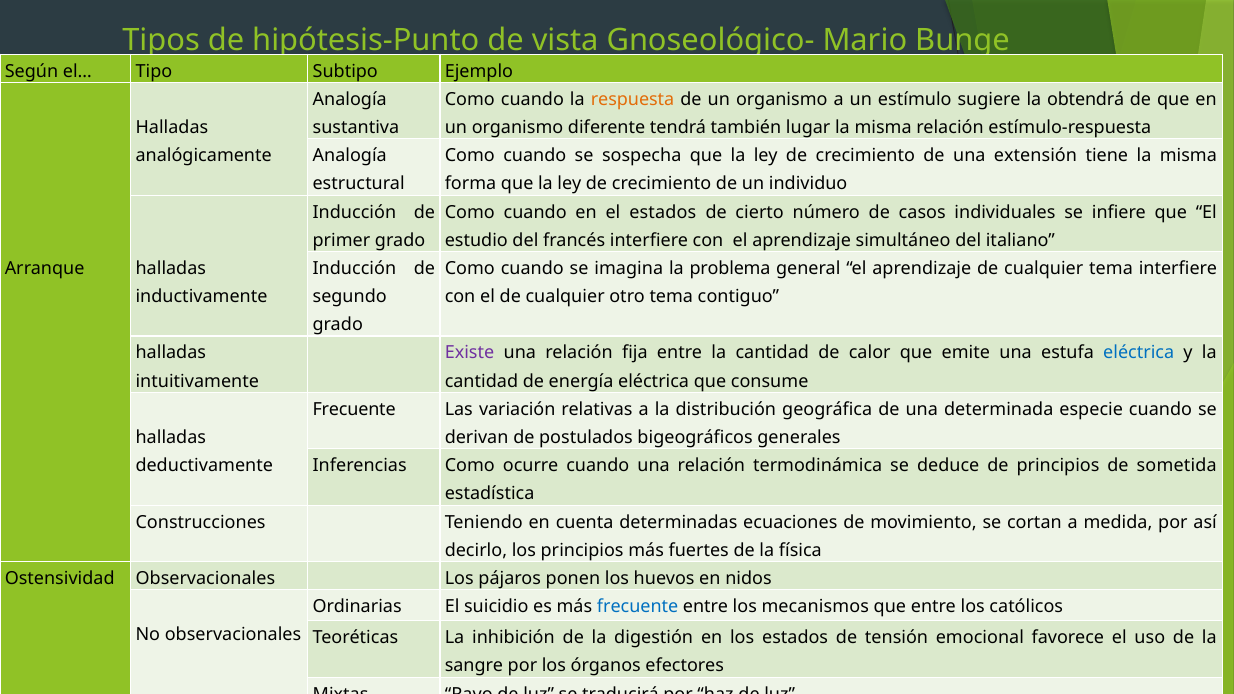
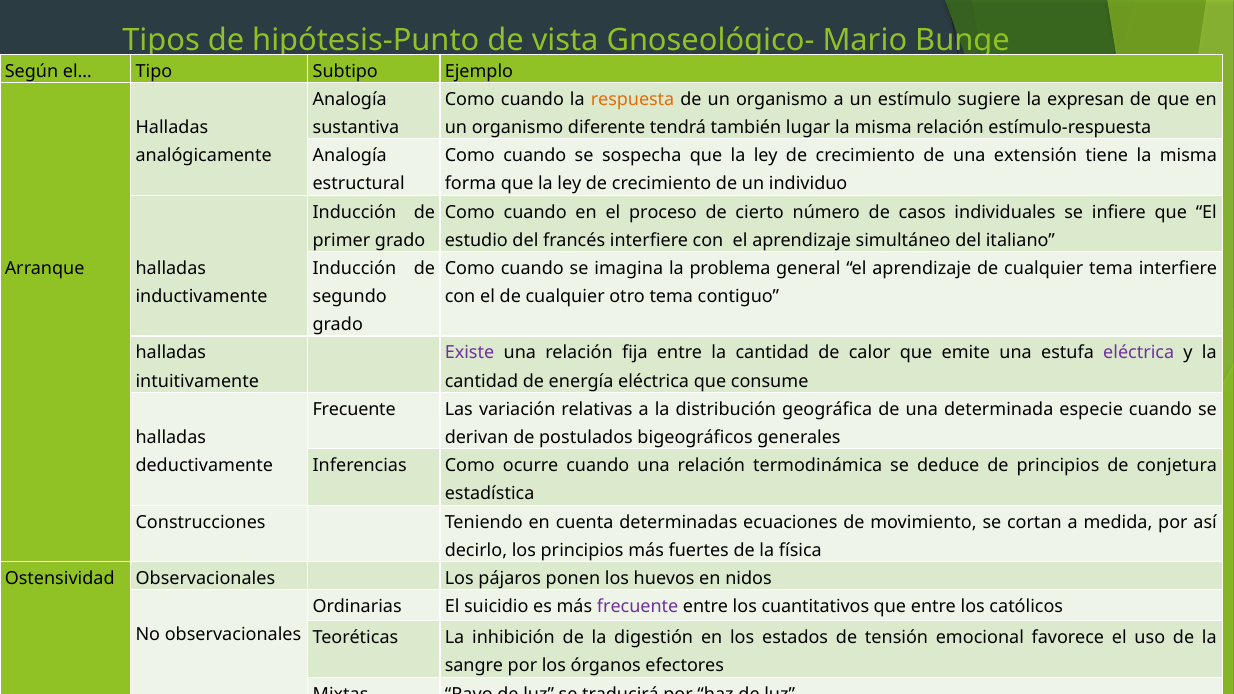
obtendrá: obtendrá -> expresan (1086, 99)
el estados: estados -> proceso (663, 212)
eléctrica colour: blue -> purple (1139, 353)
sometida: sometida -> conjetura (1177, 466)
frecuente colour: blue -> purple (638, 607)
entre los mecanismos: mecanismos -> cuantitativos (815, 607)
